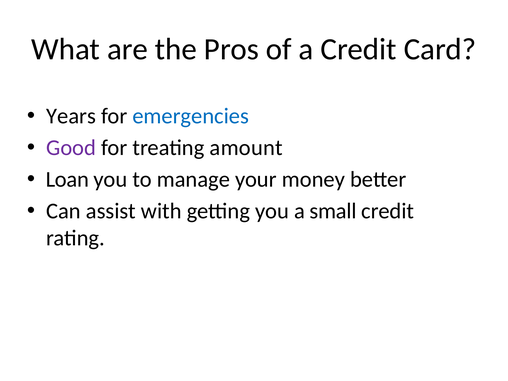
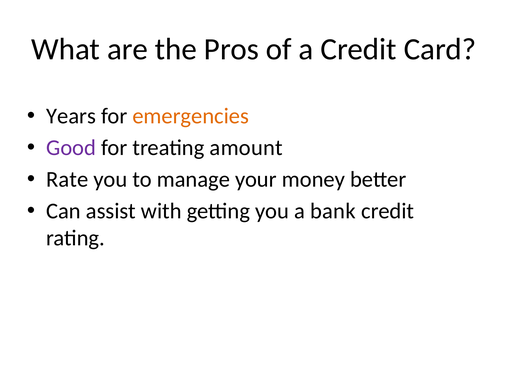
emergencies colour: blue -> orange (191, 116)
Loan: Loan -> Rate (67, 179)
small: small -> bank (333, 211)
